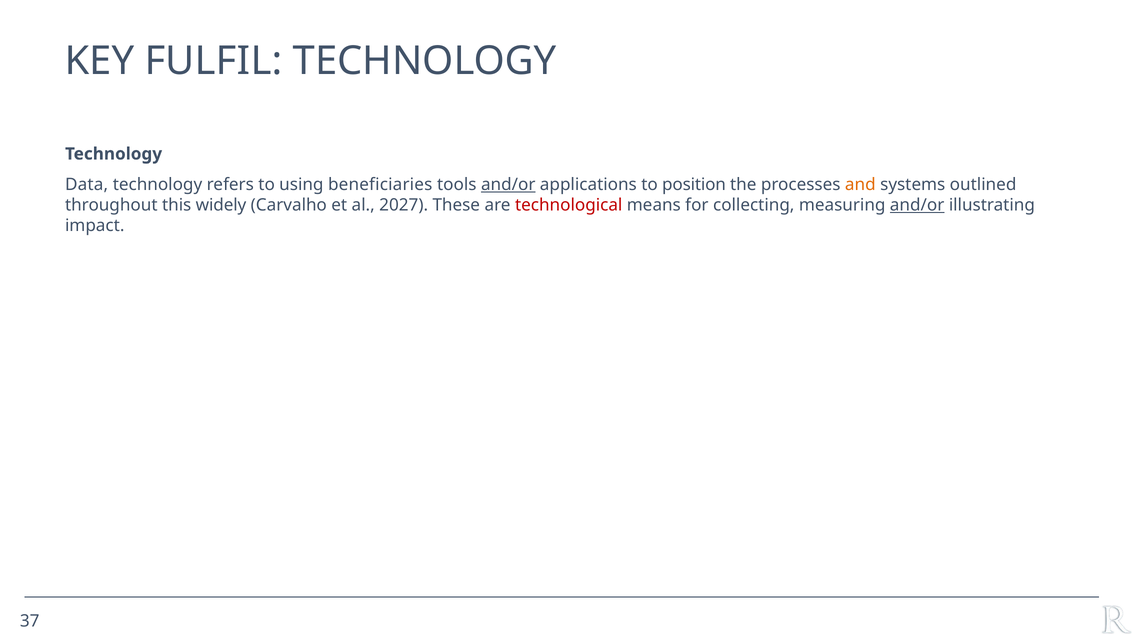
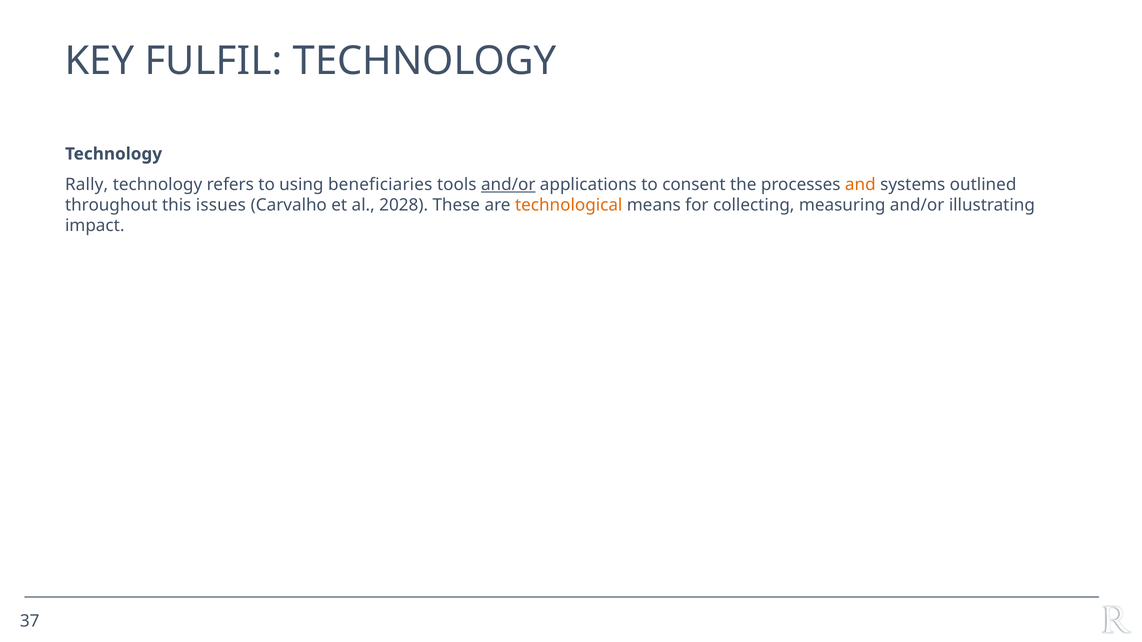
Data: Data -> Rally (87, 185)
position: position -> consent (694, 185)
widely: widely -> issues (221, 205)
2027: 2027 -> 2028 (404, 205)
technological colour: red -> orange (569, 205)
and/or underline: present -> none (917, 205)
